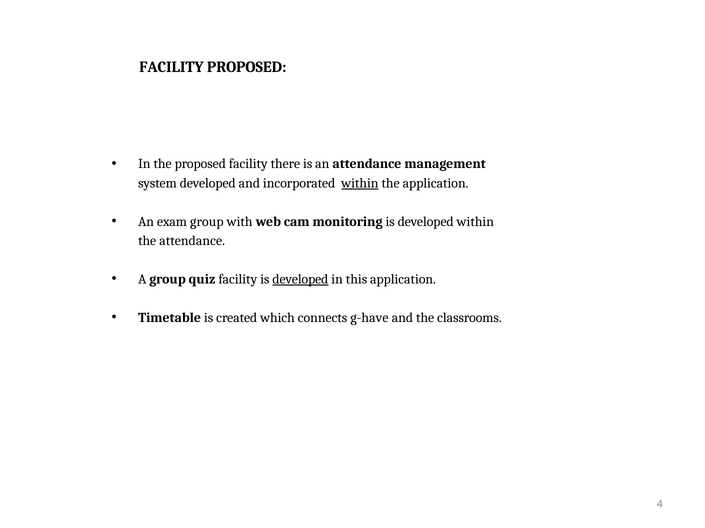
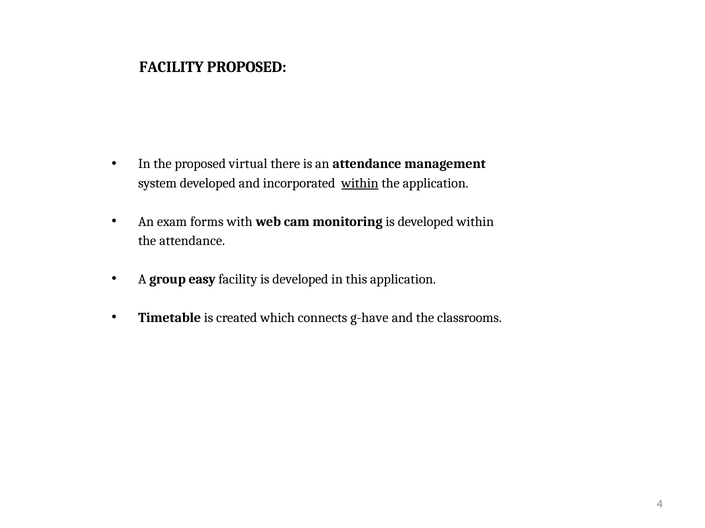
proposed facility: facility -> virtual (248, 164)
exam group: group -> forms (207, 222)
quiz: quiz -> easy (202, 280)
developed underline: present -> none (300, 280)
